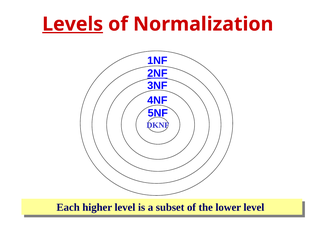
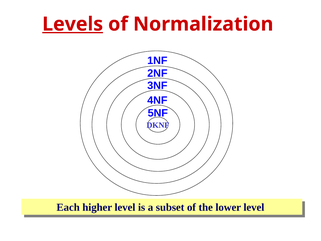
2NF underline: present -> none (157, 73)
